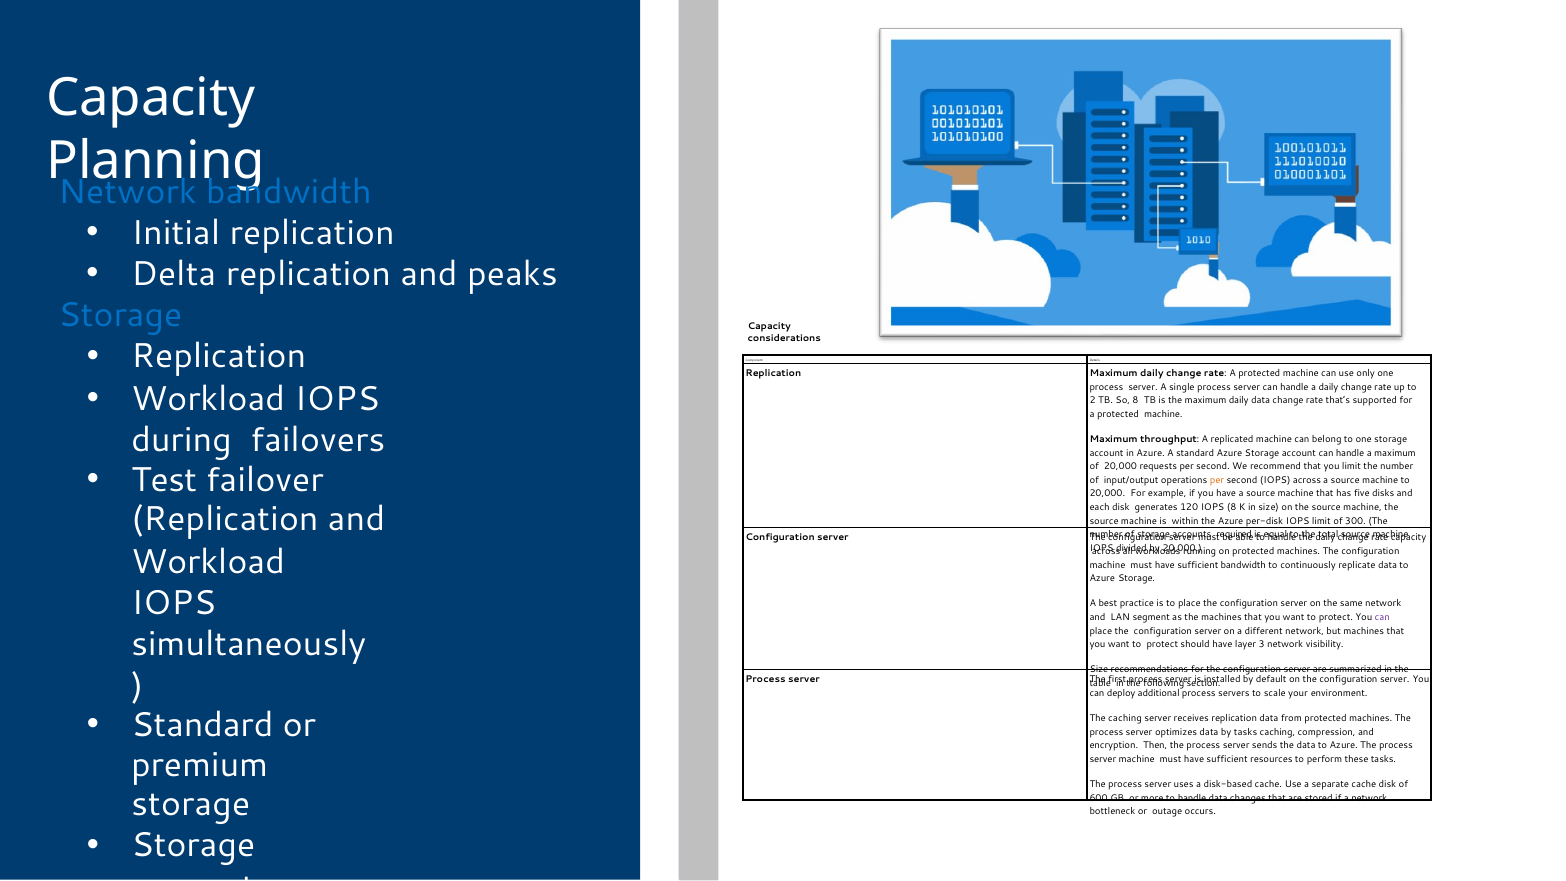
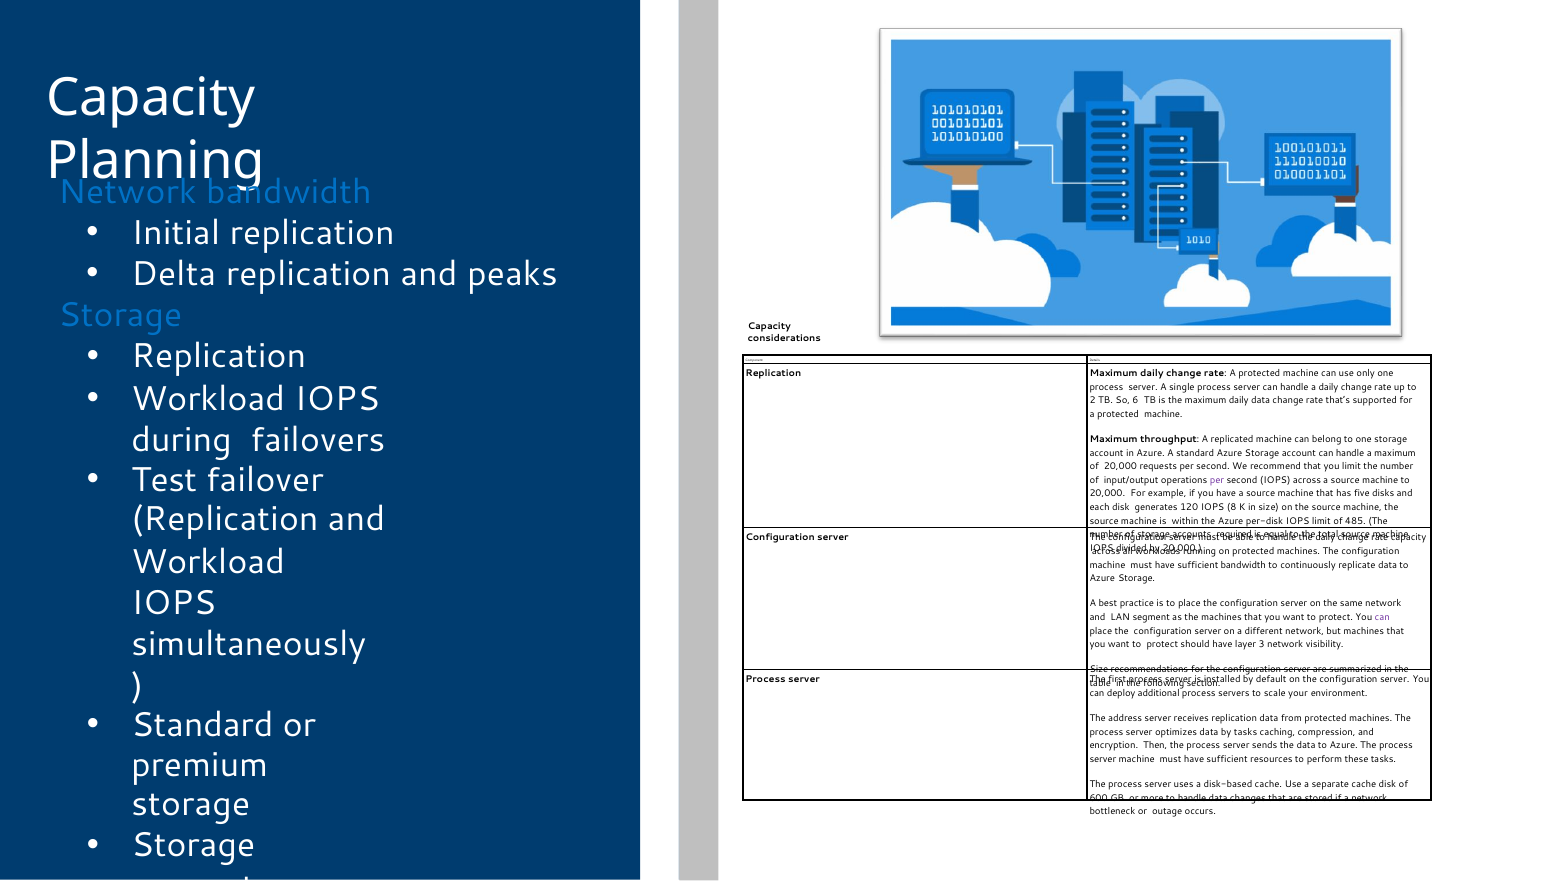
So 8: 8 -> 6 (1136, 401)
per colour: orange -> purple (1217, 480)
300: 300 -> 485 (1355, 521)
The caching: caching -> address (1125, 719)
